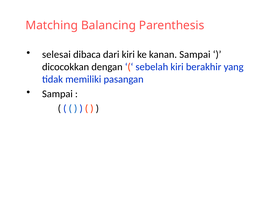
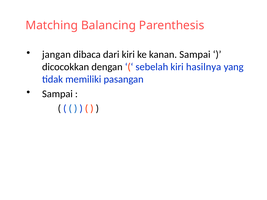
selesai: selesai -> jangan (56, 55)
berakhir: berakhir -> hasilnya (204, 67)
